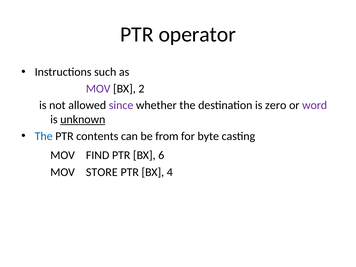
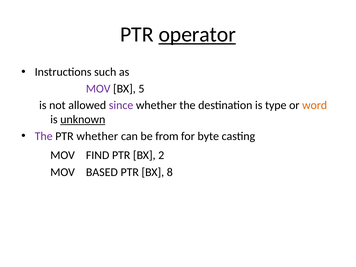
operator underline: none -> present (197, 34)
2: 2 -> 5 (141, 89)
zero: zero -> type (276, 105)
word colour: purple -> orange (315, 105)
The colour: blue -> purple (44, 136)
PTR contents: contents -> whether (97, 136)
6: 6 -> 2 (161, 155)
STORE: STORE -> BASED (102, 172)
4: 4 -> 8 (170, 172)
